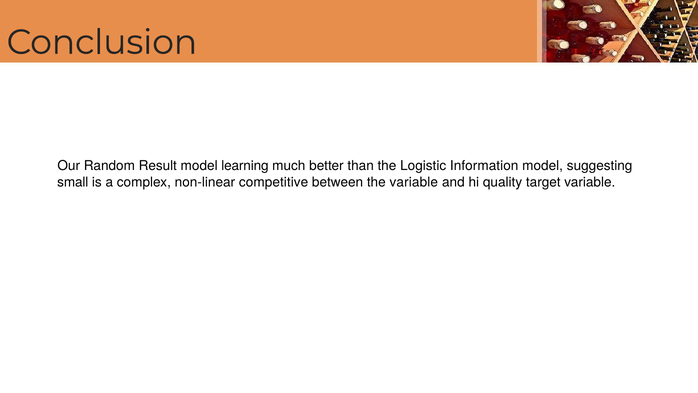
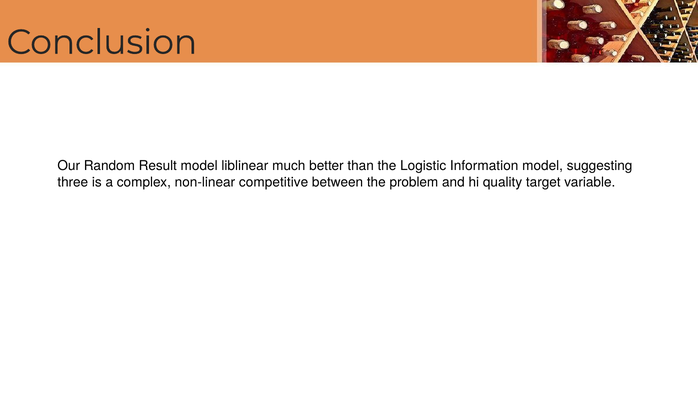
learning: learning -> liblinear (245, 166)
small: small -> three (73, 182)
the variable: variable -> problem (414, 182)
